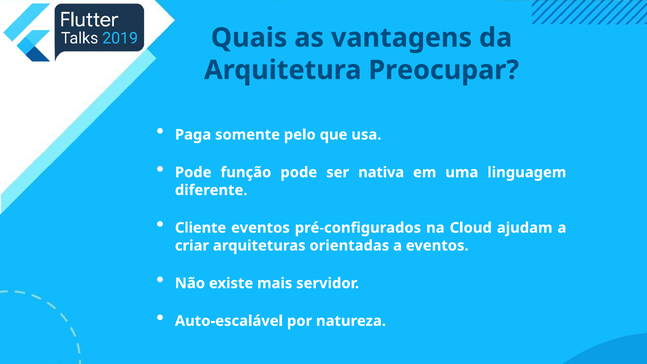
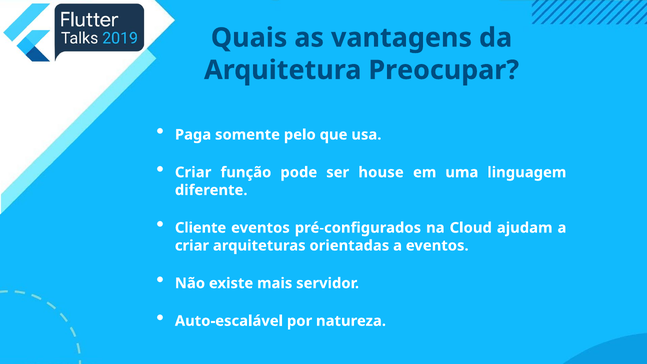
Pode: Pode -> Criar (193, 172)
nativa: nativa -> house (381, 172)
